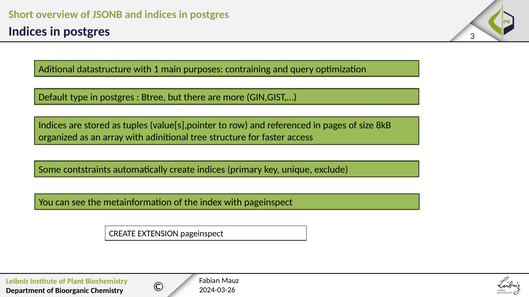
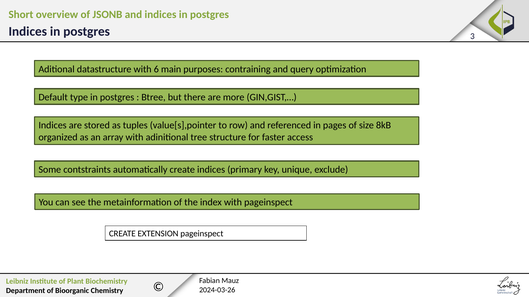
1: 1 -> 6 (156, 69)
